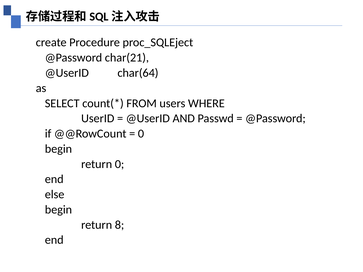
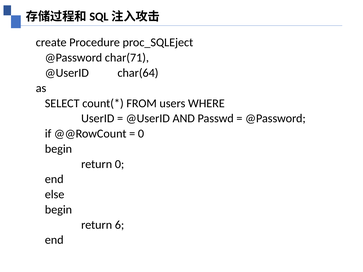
char(21: char(21 -> char(71 (127, 58)
8: 8 -> 6 (120, 225)
